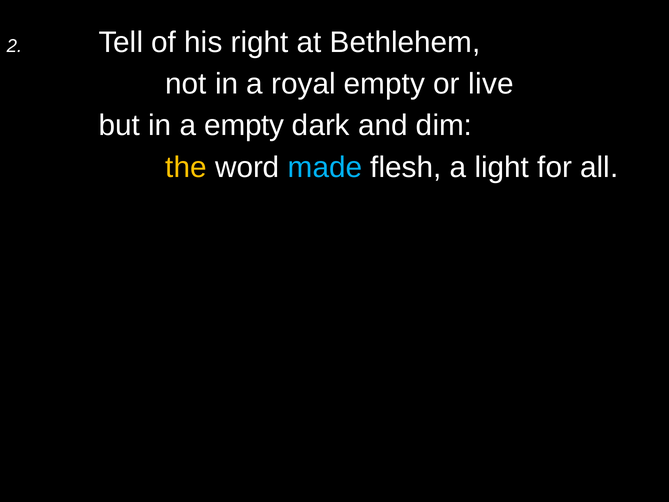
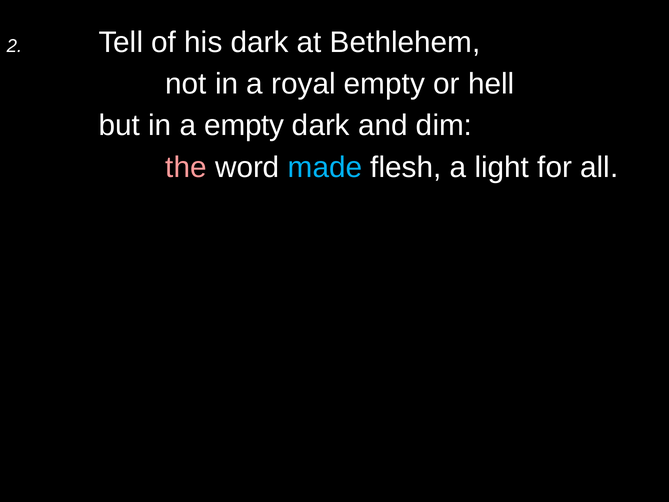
his right: right -> dark (260, 42)
live: live -> hell (491, 84)
the colour: yellow -> pink (186, 167)
